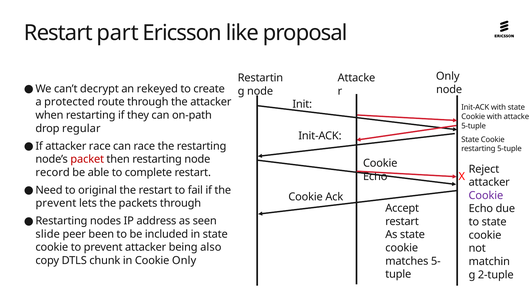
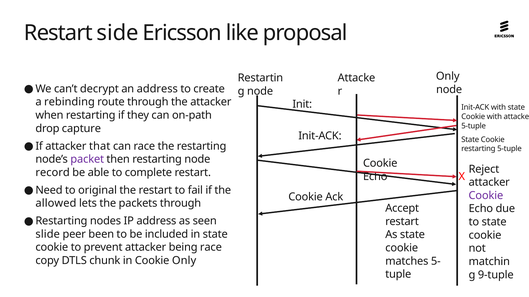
part: part -> side (118, 33)
an rekeyed: rekeyed -> address (157, 89)
protected: protected -> rebinding (69, 102)
regular: regular -> capture (81, 129)
attacker race: race -> that (100, 146)
packet colour: red -> purple (87, 160)
prevent: prevent -> allowed (56, 204)
being also: also -> race (211, 248)
2-tuple: 2-tuple -> 9-tuple (496, 275)
